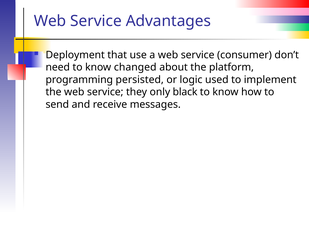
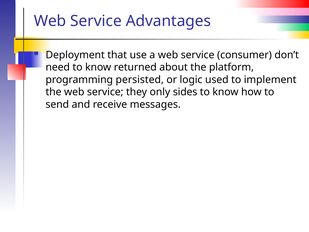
changed: changed -> returned (135, 67)
black: black -> sides (185, 92)
